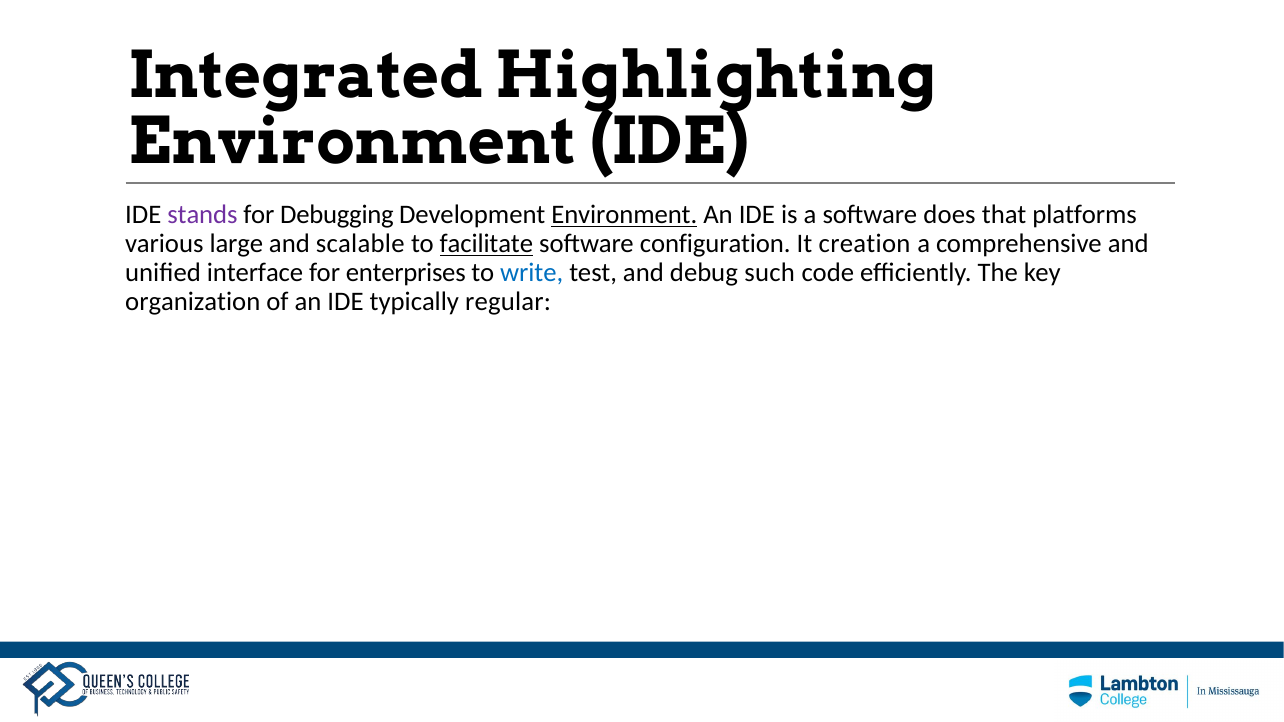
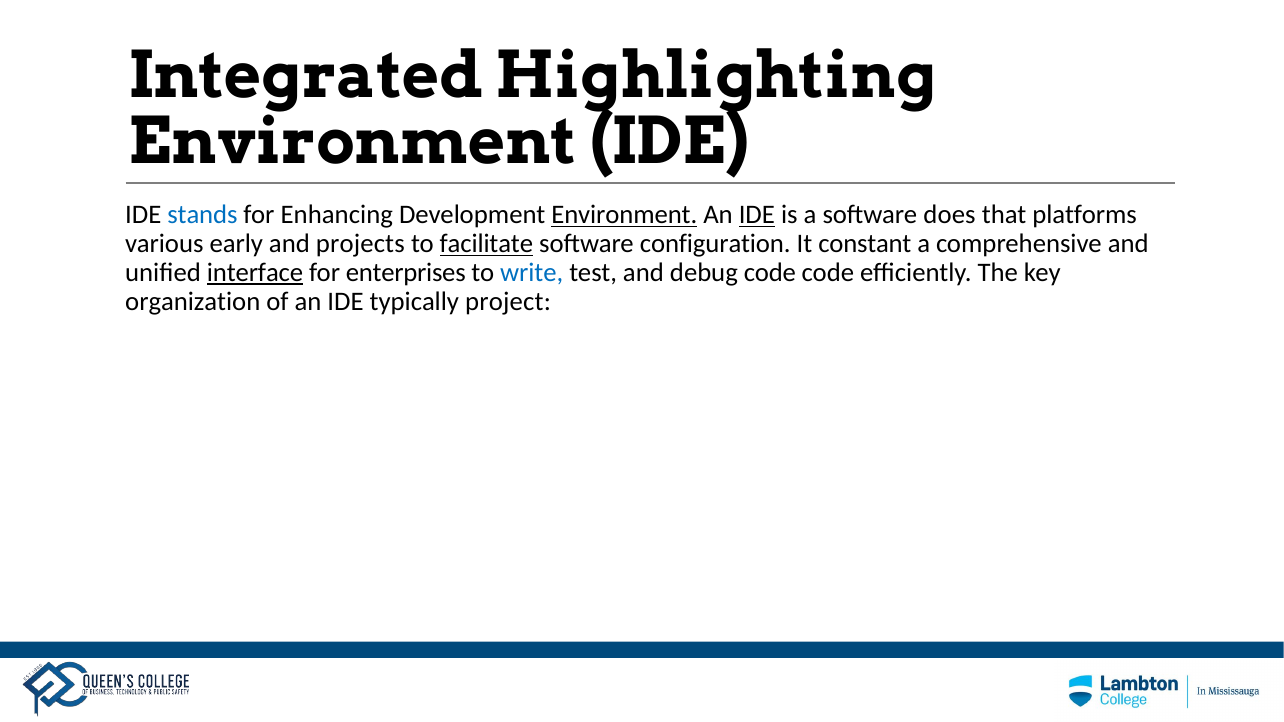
stands colour: purple -> blue (202, 215)
Debugging: Debugging -> Enhancing (337, 215)
IDE underline: none -> present (757, 215)
large: large -> early (236, 244)
scalable: scalable -> projects (360, 244)
creation: creation -> constant (865, 244)
interface underline: none -> present (255, 273)
debug such: such -> code (770, 273)
regular: regular -> project (508, 302)
